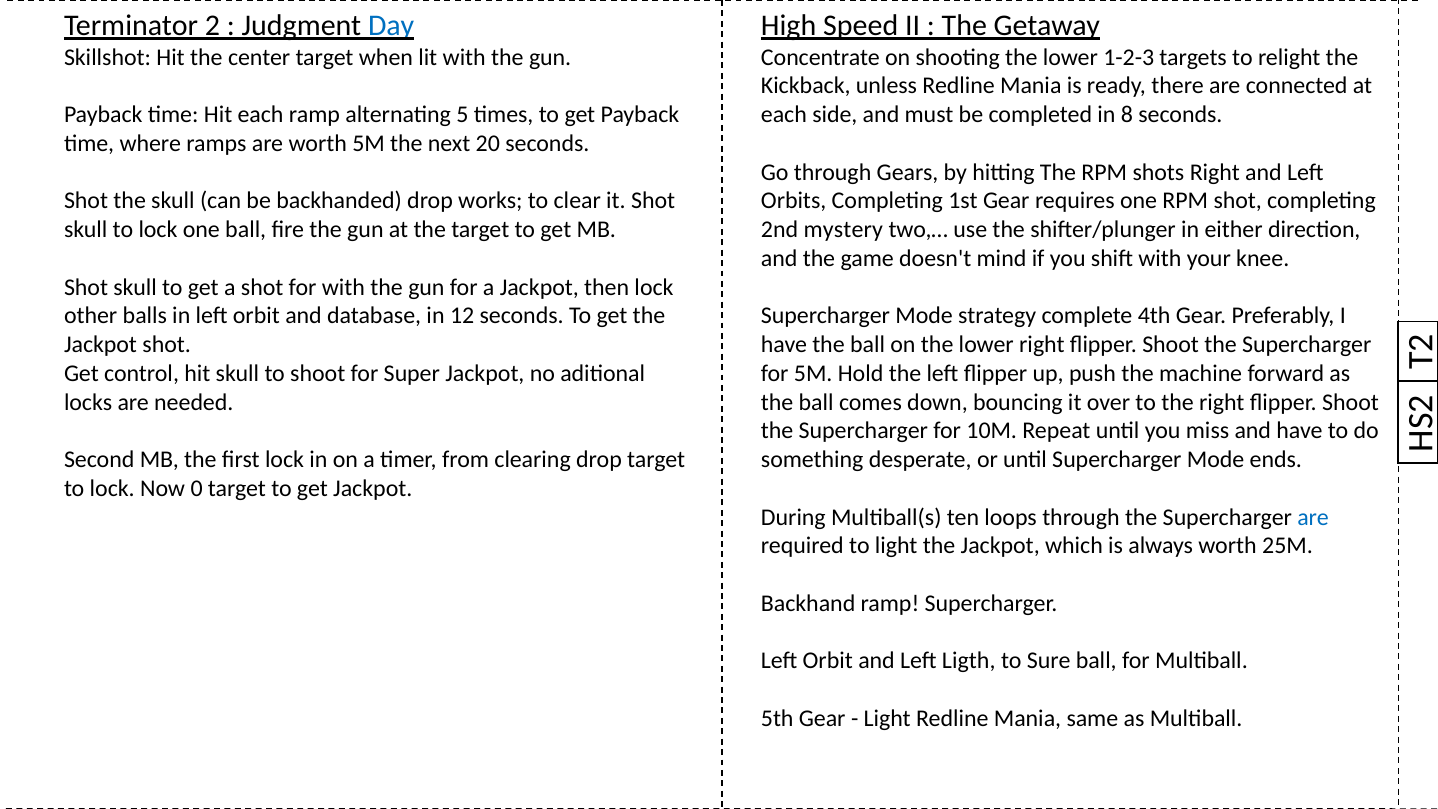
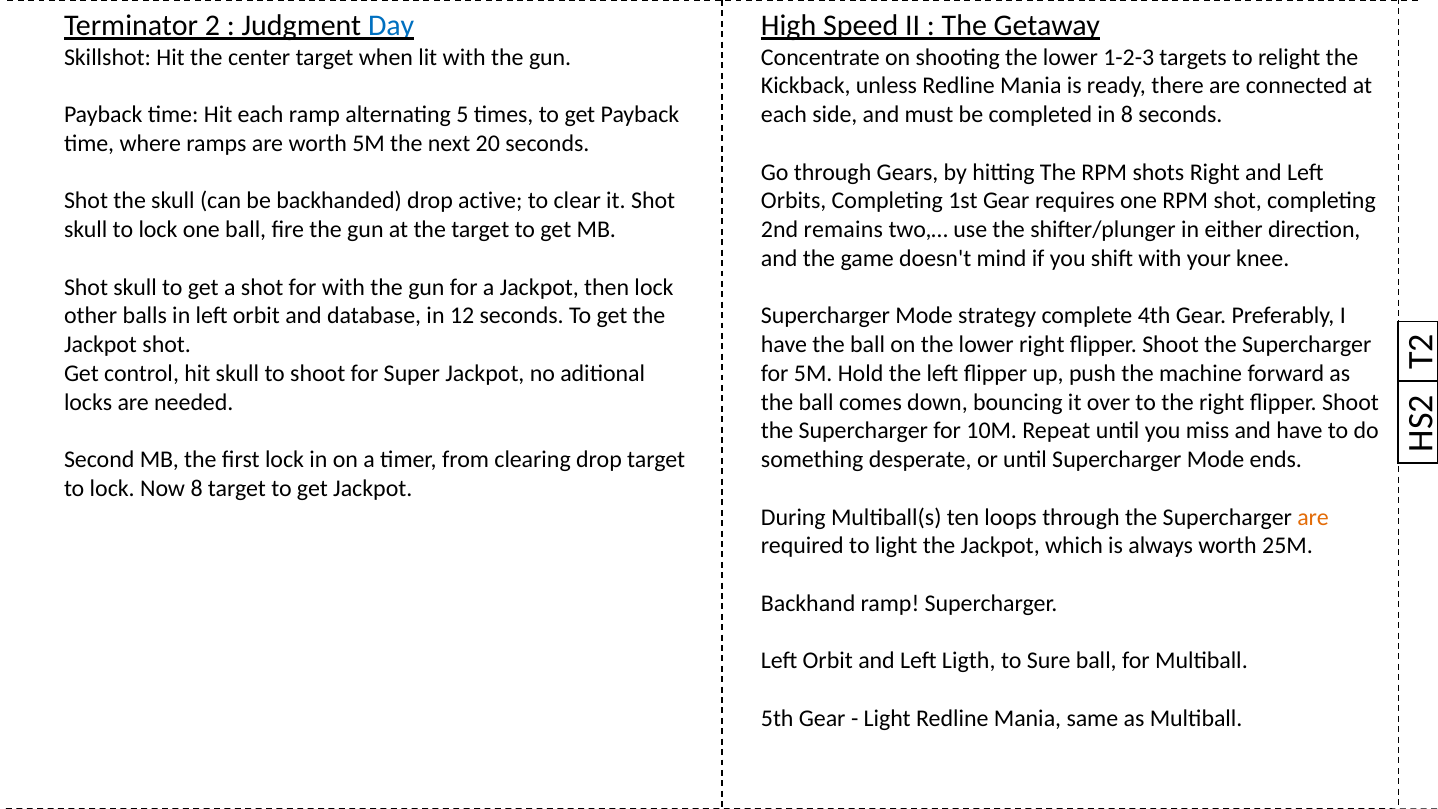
works: works -> active (490, 201)
mystery: mystery -> remains (843, 230)
Now 0: 0 -> 8 (197, 488)
are colour: blue -> orange (1313, 517)
